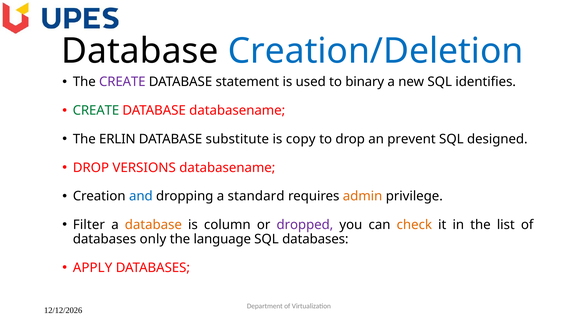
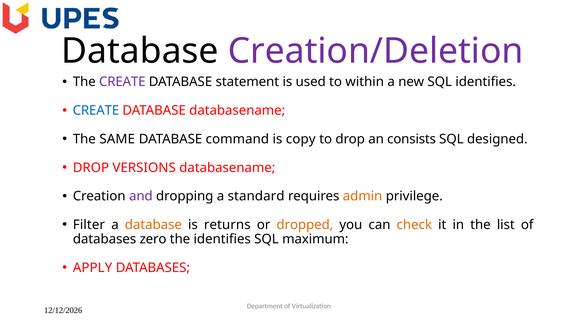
Creation/Deletion colour: blue -> purple (376, 51)
binary: binary -> within (365, 82)
CREATE colour: green -> blue (96, 111)
ERLIN: ERLIN -> SAME (117, 139)
substitute: substitute -> command (237, 139)
prevent: prevent -> consists (412, 139)
and colour: blue -> purple (141, 196)
column: column -> returns (227, 225)
dropped colour: purple -> orange (305, 225)
only: only -> zero (153, 239)
the language: language -> identifies (222, 239)
SQL databases: databases -> maximum (315, 239)
